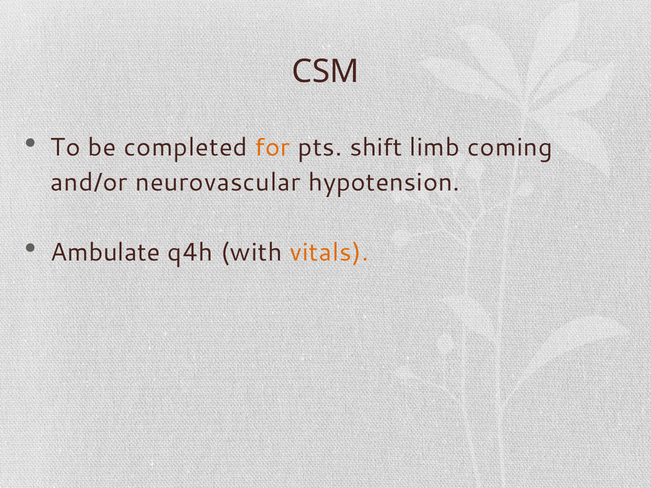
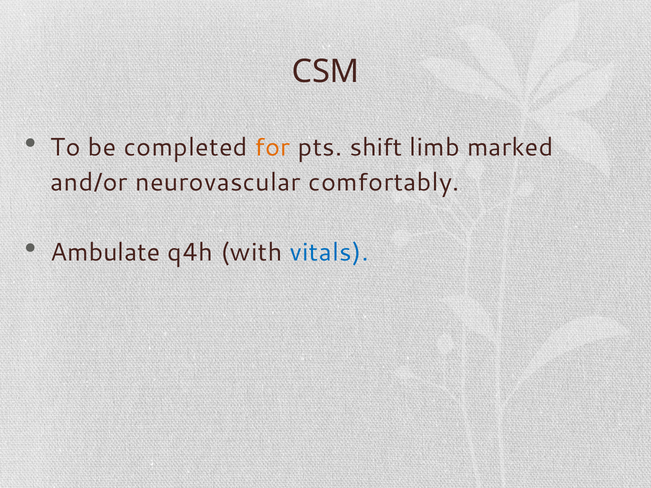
coming: coming -> marked (510, 148)
hypotension: hypotension -> comfortably (384, 183)
vitals colour: orange -> blue (329, 252)
